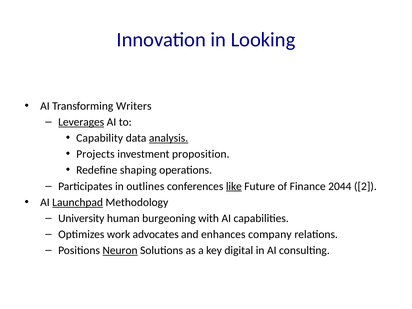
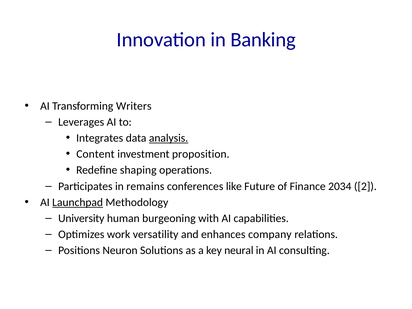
Looking: Looking -> Banking (263, 40)
Leverages underline: present -> none (81, 122)
Capability: Capability -> Integrates (100, 138)
Projects: Projects -> Content (95, 154)
outlines: outlines -> remains (145, 186)
like underline: present -> none (234, 186)
2044: 2044 -> 2034 (340, 186)
advocates: advocates -> versatility (156, 234)
Neuron underline: present -> none (120, 250)
digital: digital -> neural (239, 250)
